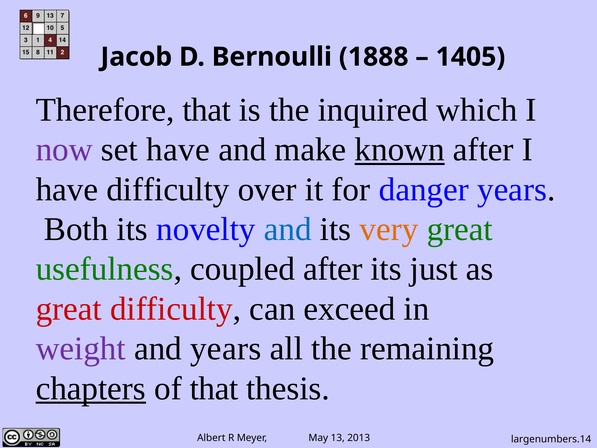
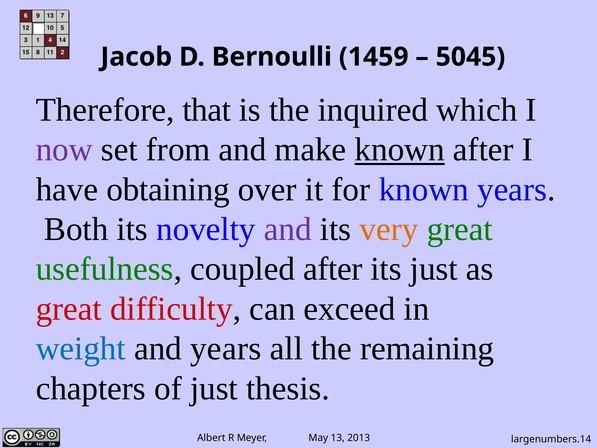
1888: 1888 -> 1459 (374, 57)
1405: 1405 -> 5045 (470, 57)
set have: have -> from (178, 149)
have difficulty: difficulty -> obtaining (168, 189)
for danger: danger -> known (424, 189)
and colour: blue -> purple (288, 229)
weight colour: purple -> blue (81, 348)
chapters underline: present -> none (91, 388)
of that: that -> just (214, 388)
